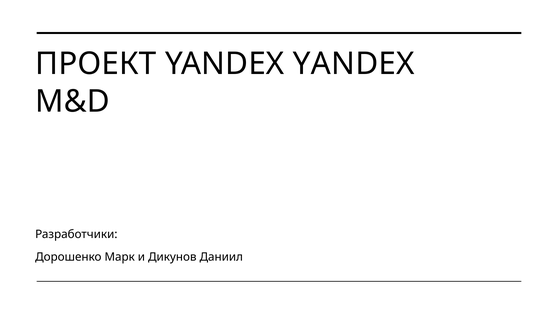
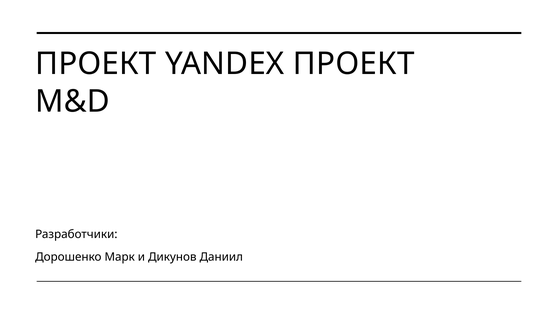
YANDEX YANDEX: YANDEX -> ПРОЕКТ (354, 64)
